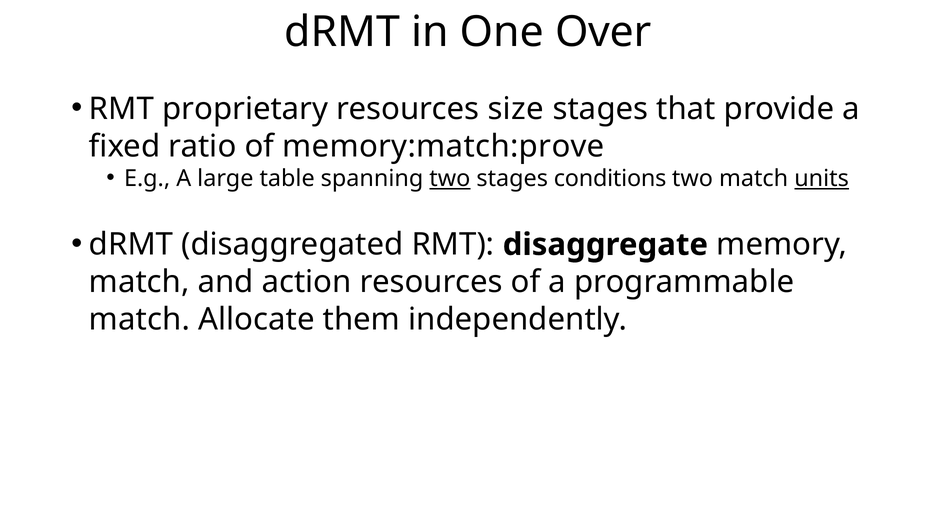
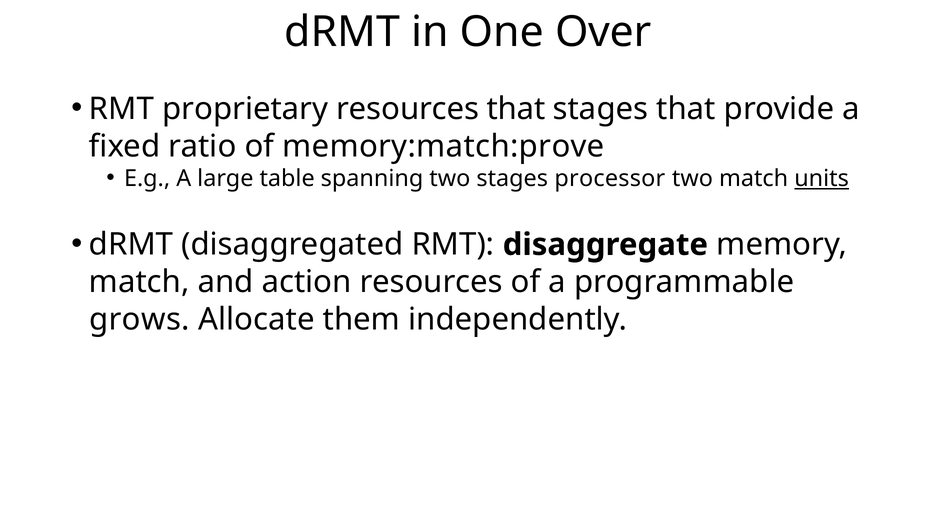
resources size: size -> that (516, 109)
two underline: present -> none (450, 178)
conditions: conditions -> processor (610, 178)
match: match -> grows (139, 319)
